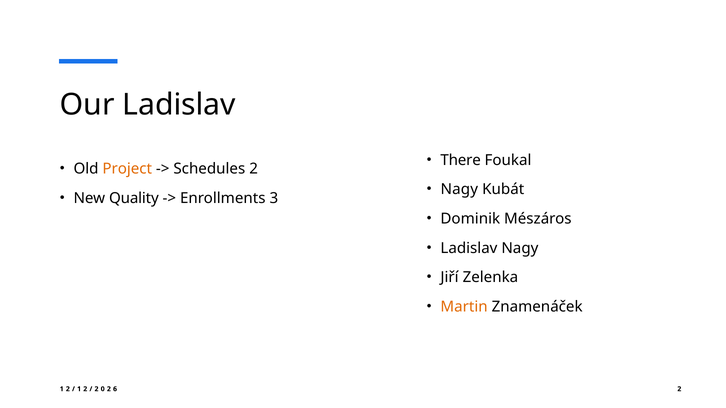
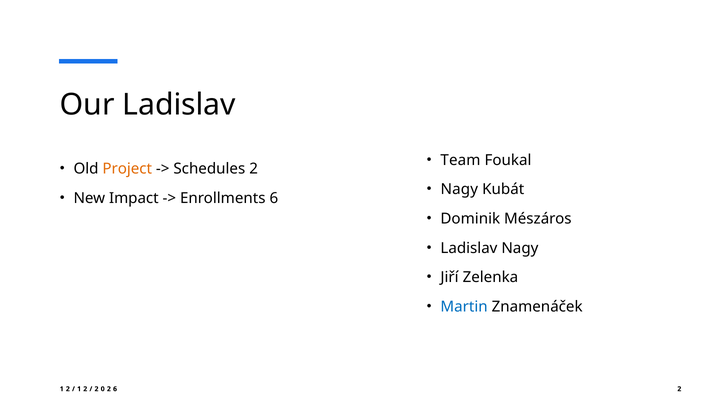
There: There -> Team (460, 160)
Quality: Quality -> Impact (134, 198)
Enrollments 3: 3 -> 6 (274, 198)
Martin colour: orange -> blue (464, 307)
